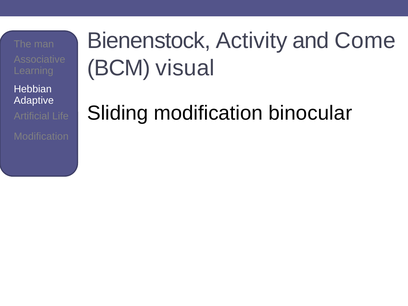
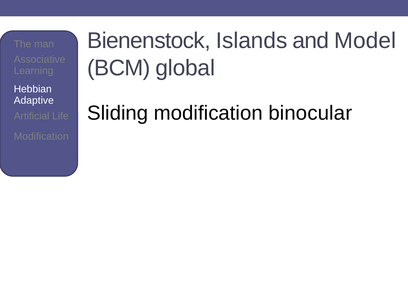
Activity: Activity -> Islands (252, 41)
Come: Come -> Model (365, 41)
visual: visual -> global (185, 68)
